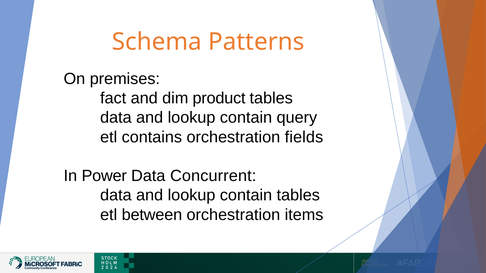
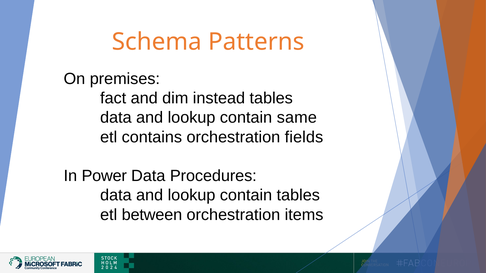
product: product -> instead (219, 98)
query: query -> same (297, 118)
Concurrent: Concurrent -> Procedures (213, 176)
